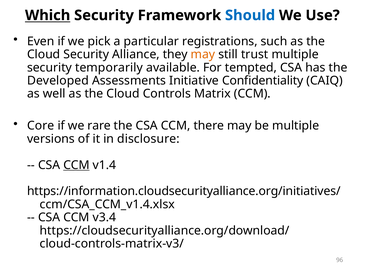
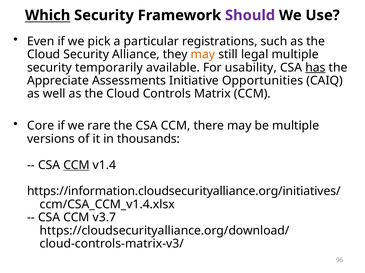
Should colour: blue -> purple (250, 15)
trust: trust -> legal (255, 55)
tempted: tempted -> usability (251, 68)
has underline: none -> present (315, 68)
Developed: Developed -> Appreciate (58, 81)
Confidentiality: Confidentiality -> Opportunities (263, 81)
disclosure: disclosure -> thousands (149, 139)
v3.4: v3.4 -> v3.7 (104, 218)
